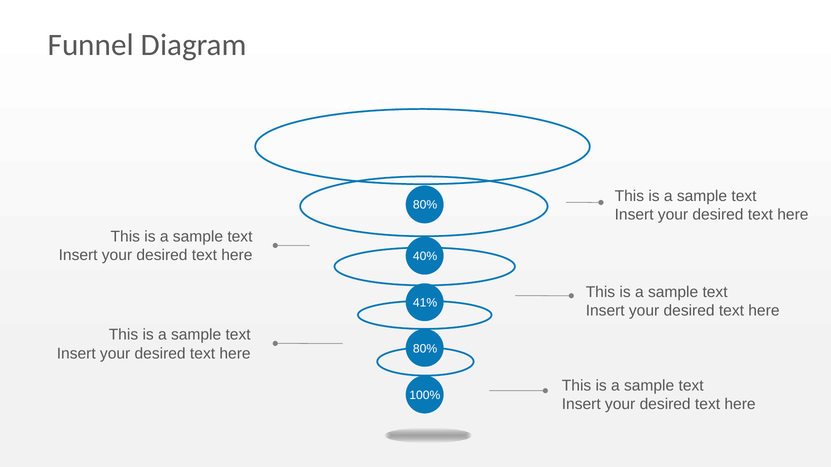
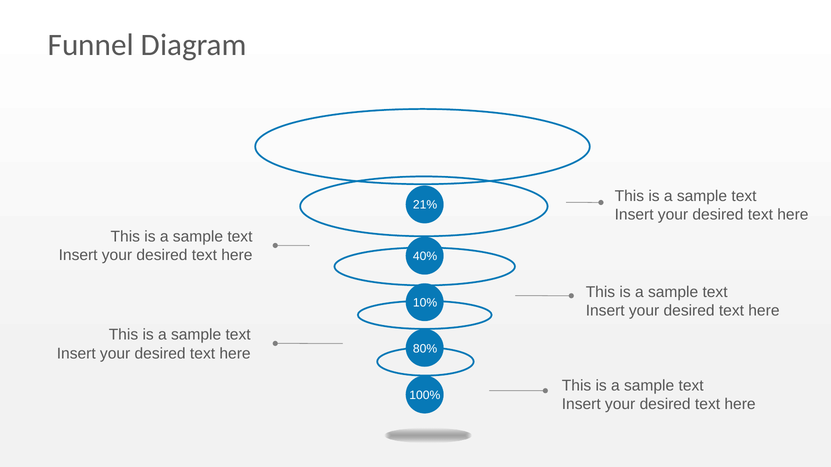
80%: 80% -> 21% (425, 205)
41%: 41% -> 10% (425, 303)
